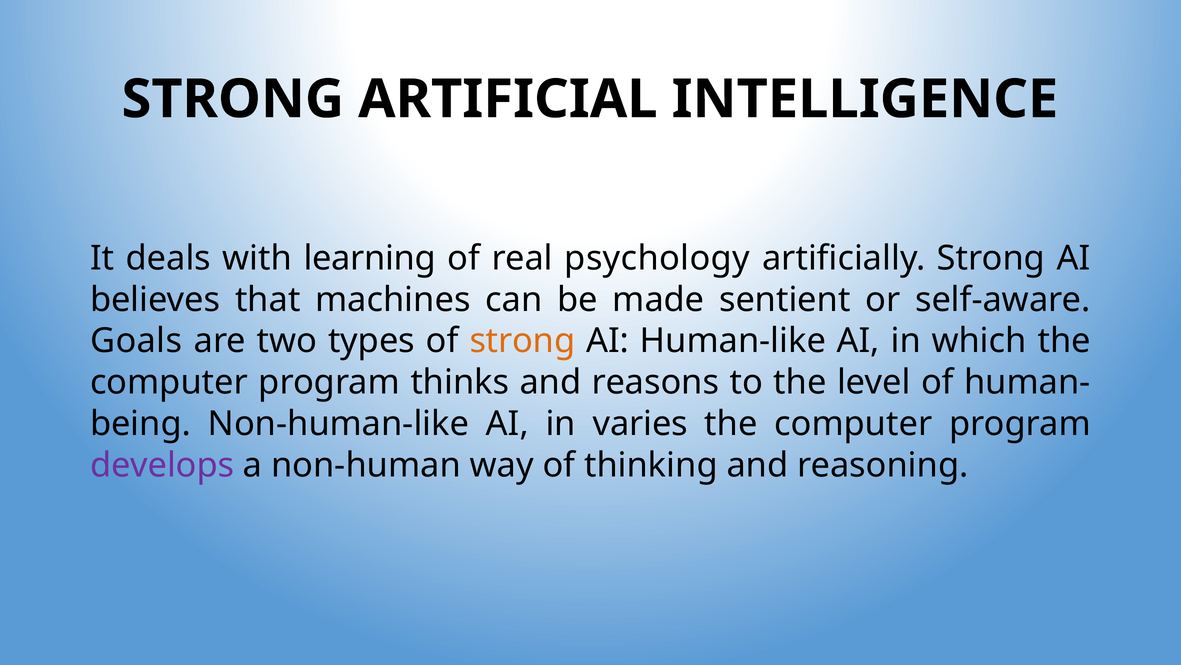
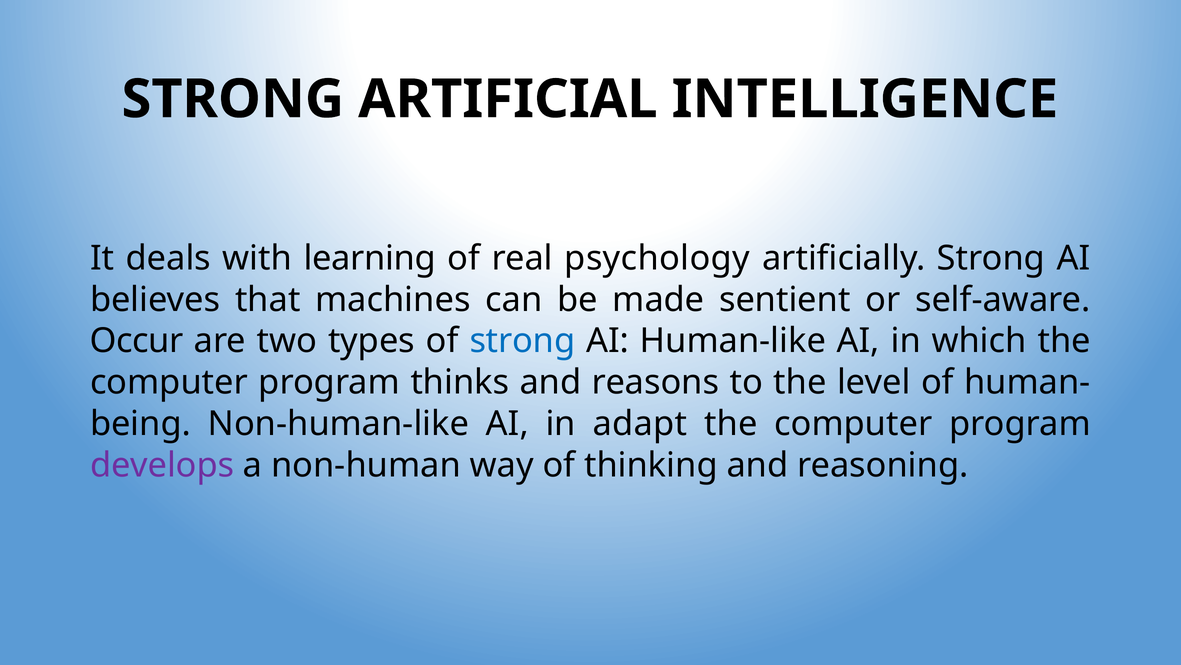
Goals: Goals -> Occur (137, 341)
strong colour: orange -> blue (522, 341)
varies: varies -> adapt (640, 423)
